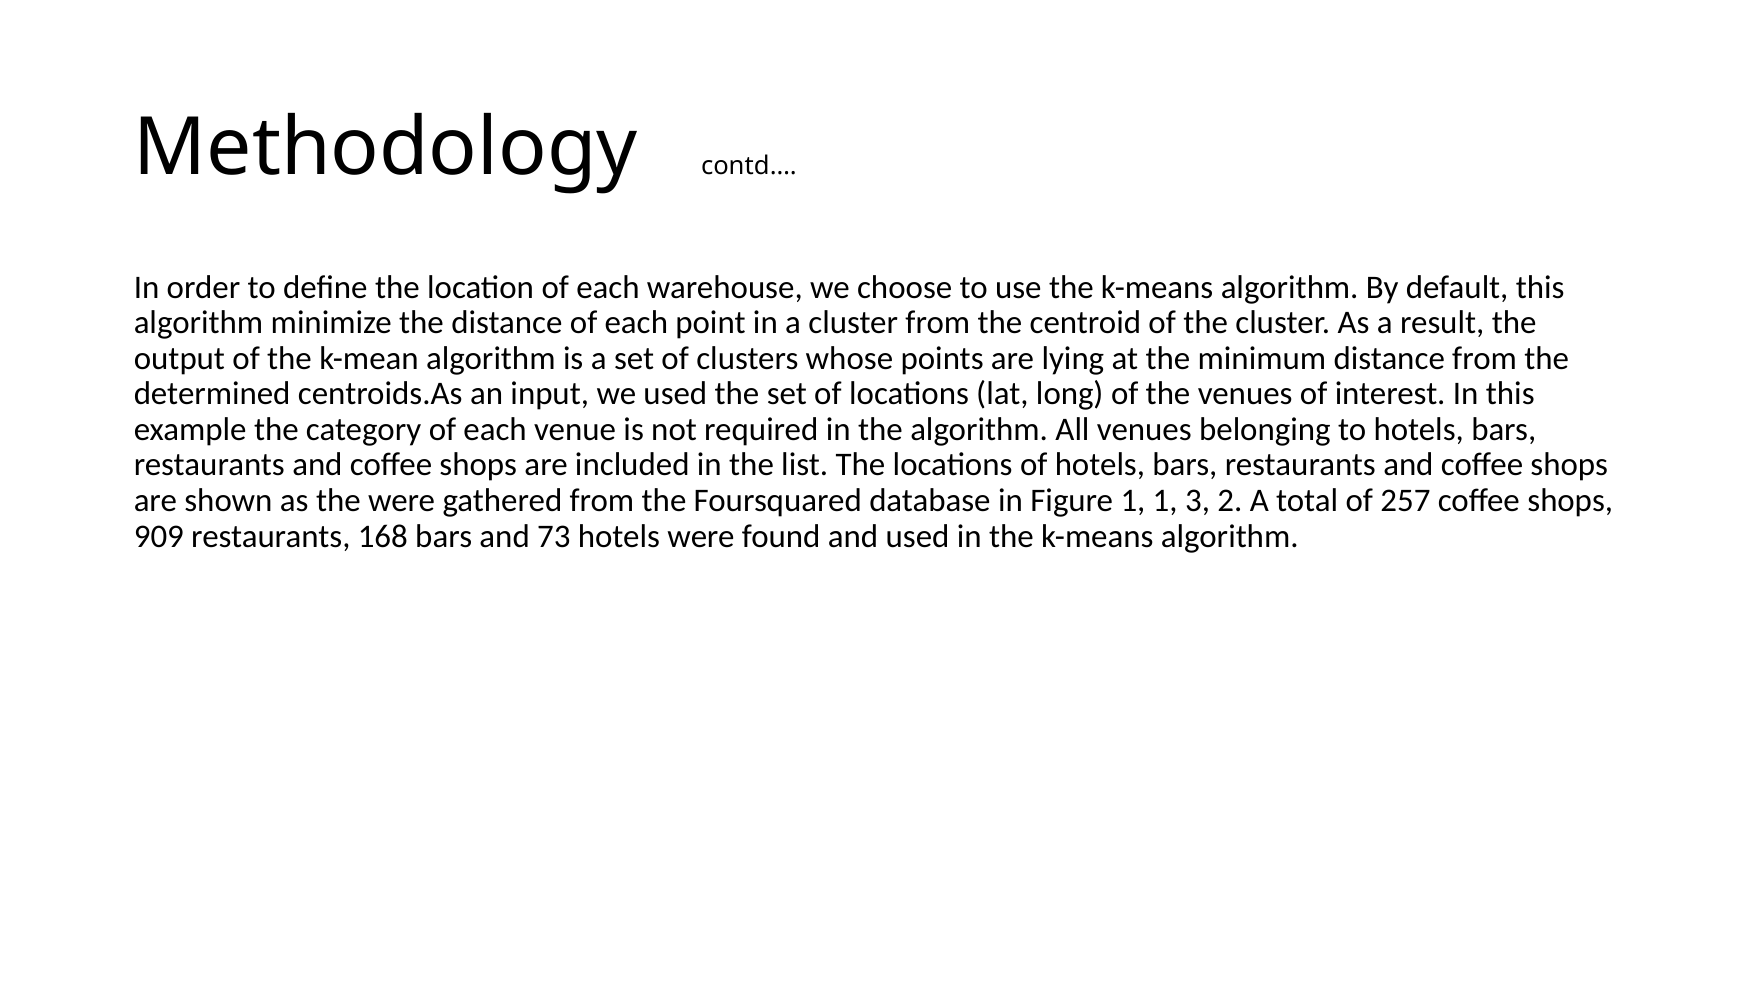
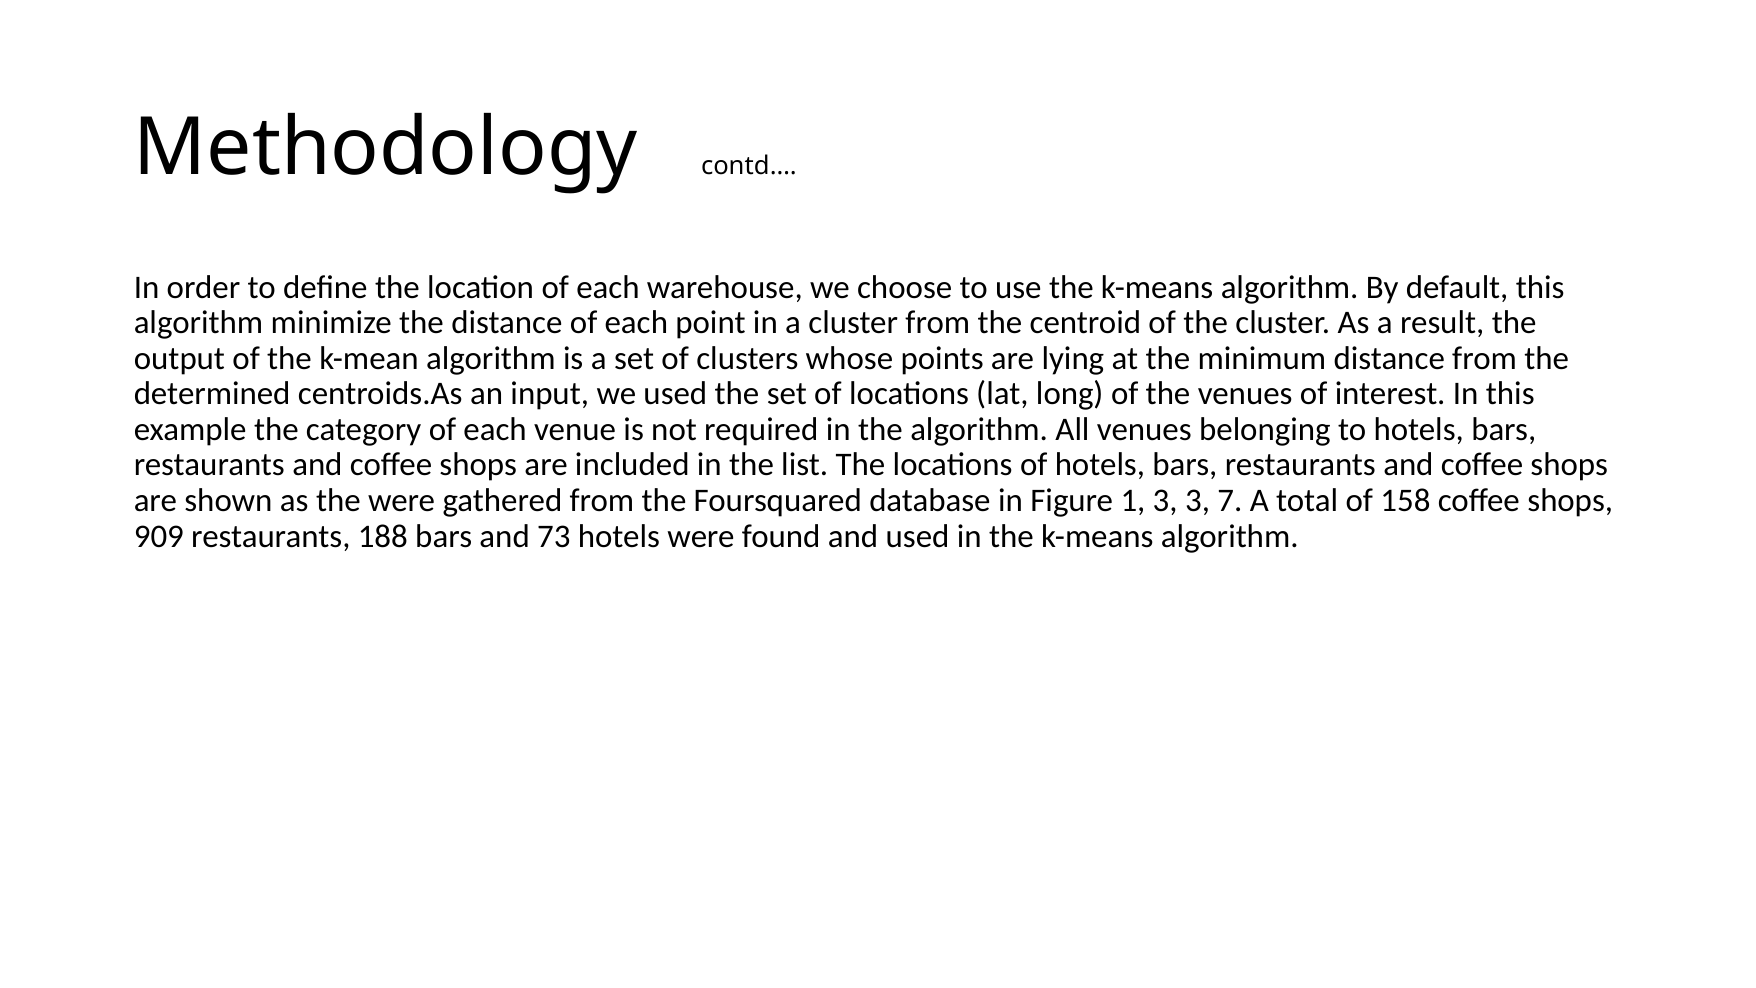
1 1: 1 -> 3 (1165, 501)
2: 2 -> 7 (1230, 501)
257: 257 -> 158 (1405, 501)
168: 168 -> 188 (383, 536)
